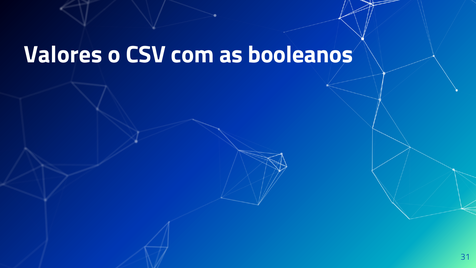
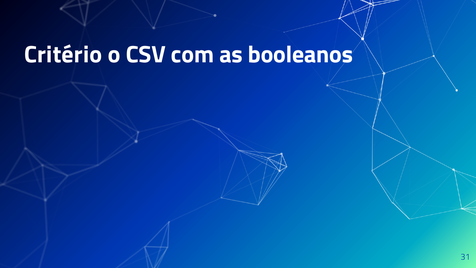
Valores: Valores -> Critério (63, 55)
